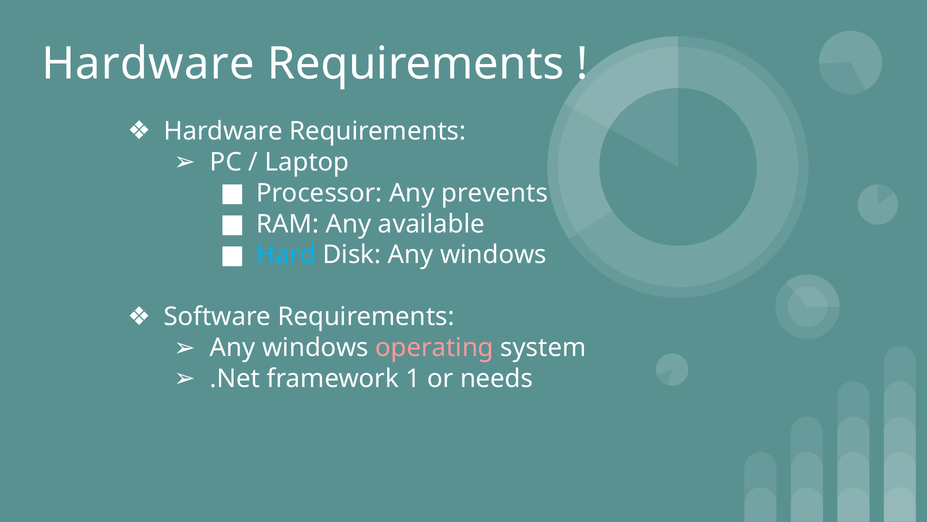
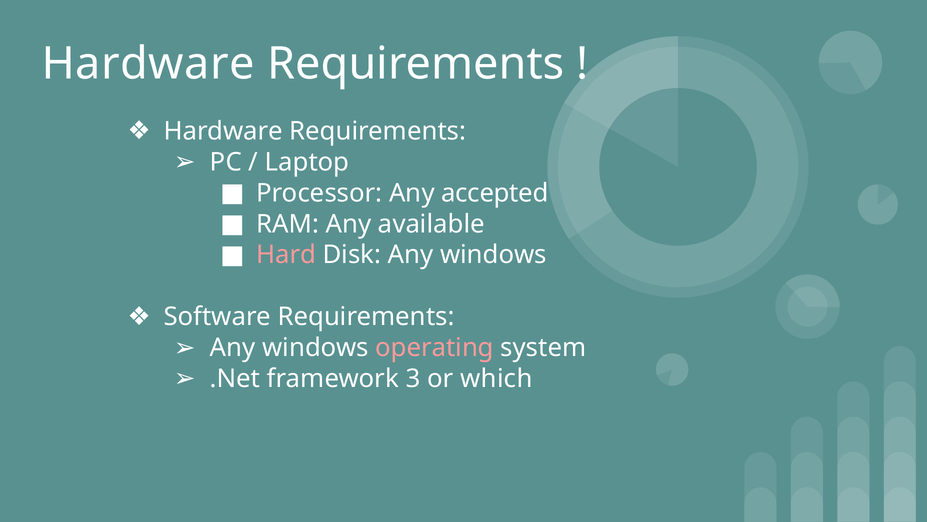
prevents: prevents -> accepted (495, 193)
Hard colour: light blue -> pink (286, 255)
1: 1 -> 3 (413, 378)
needs: needs -> which (496, 378)
